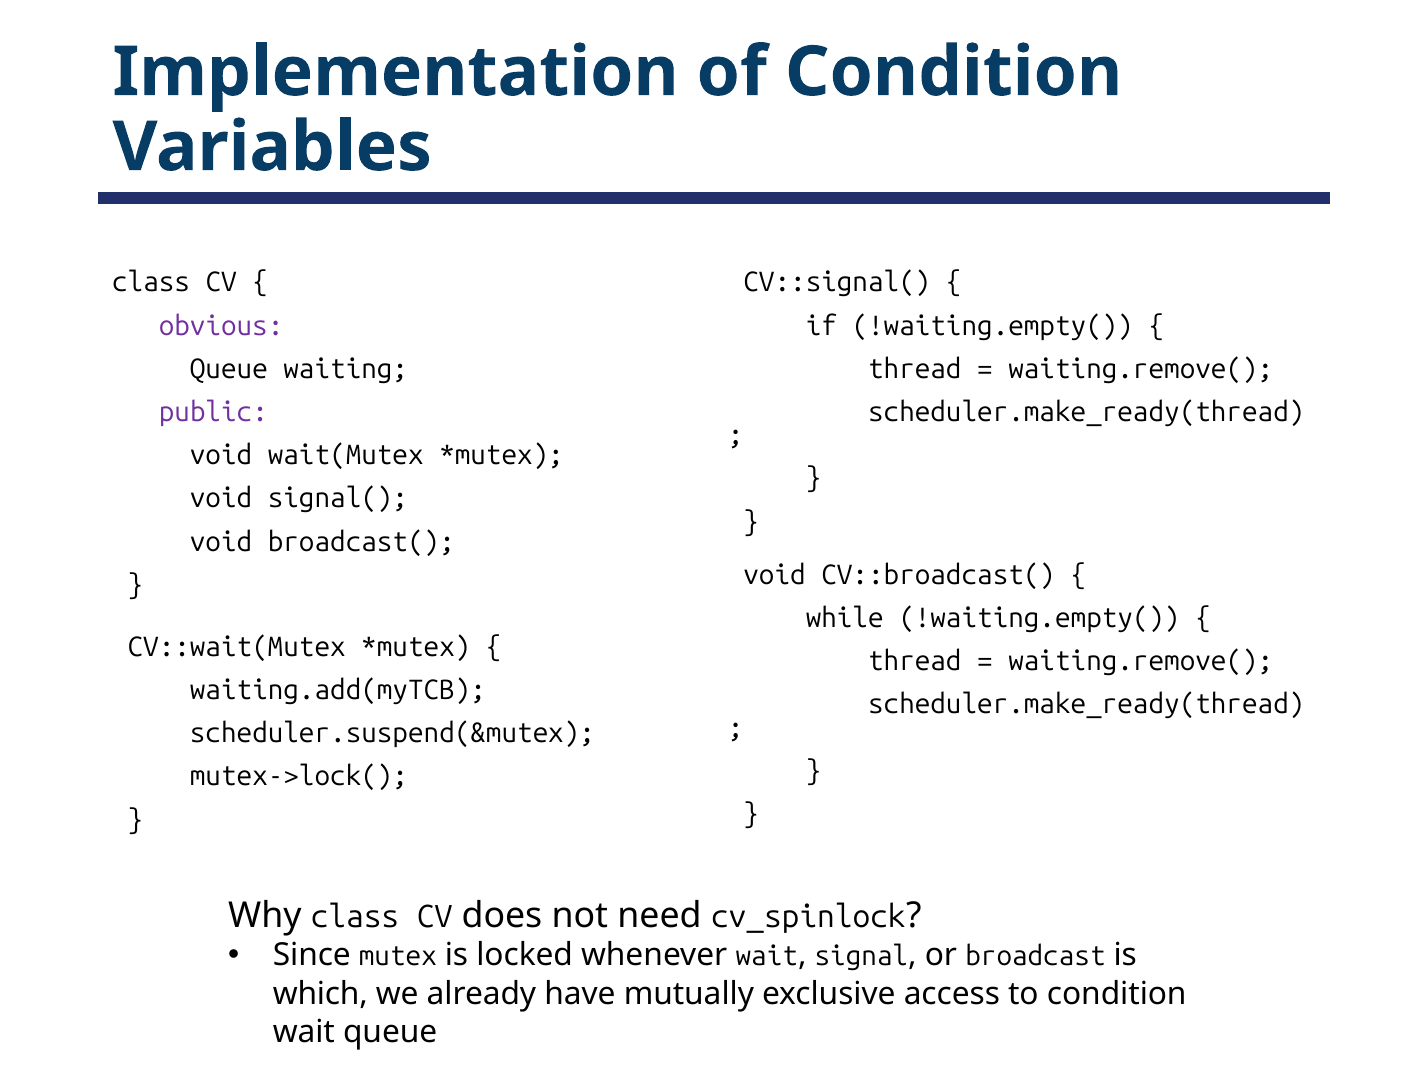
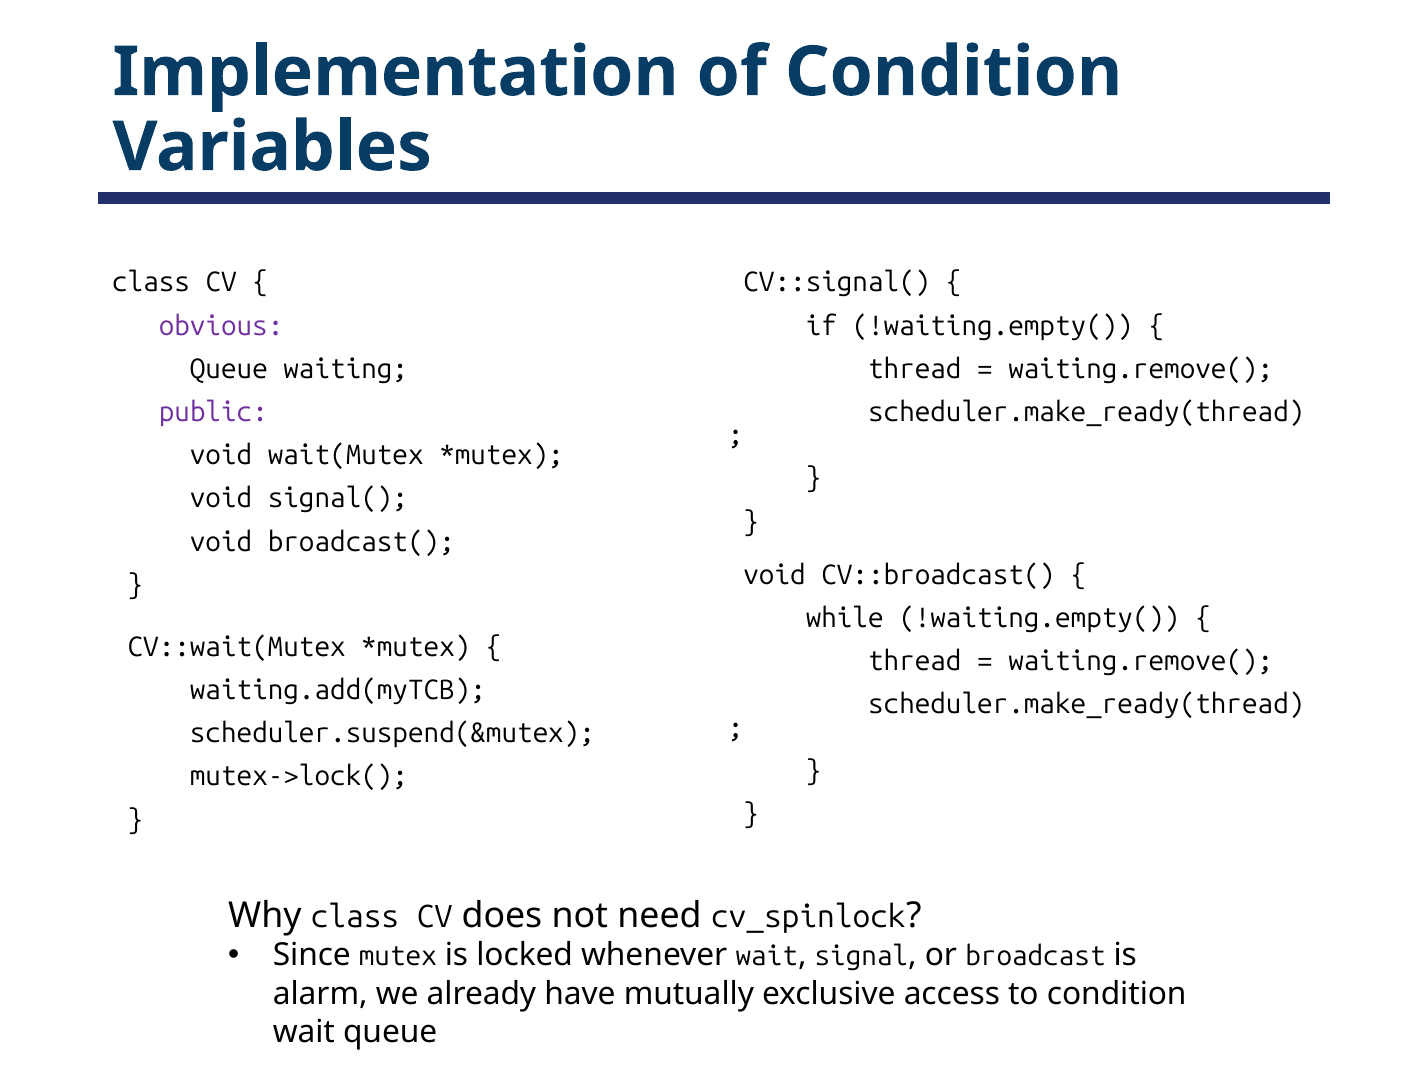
which: which -> alarm (320, 994)
